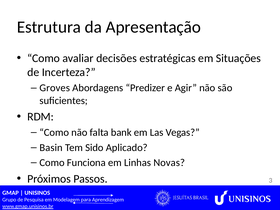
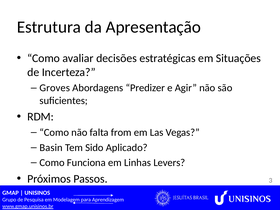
bank: bank -> from (121, 132)
Novas: Novas -> Levers (169, 163)
